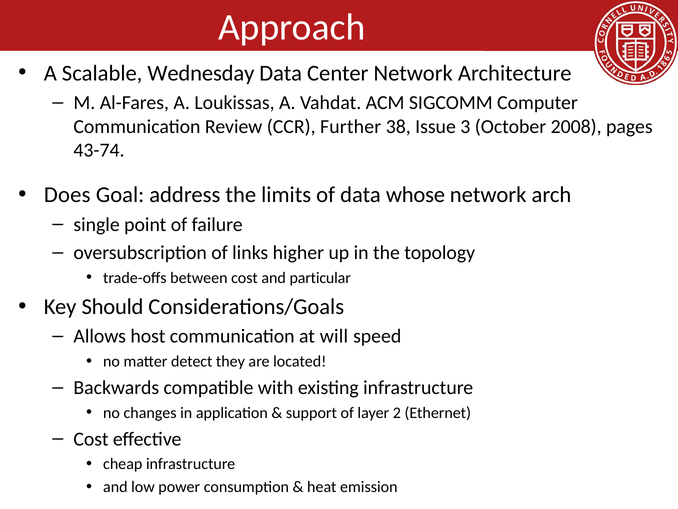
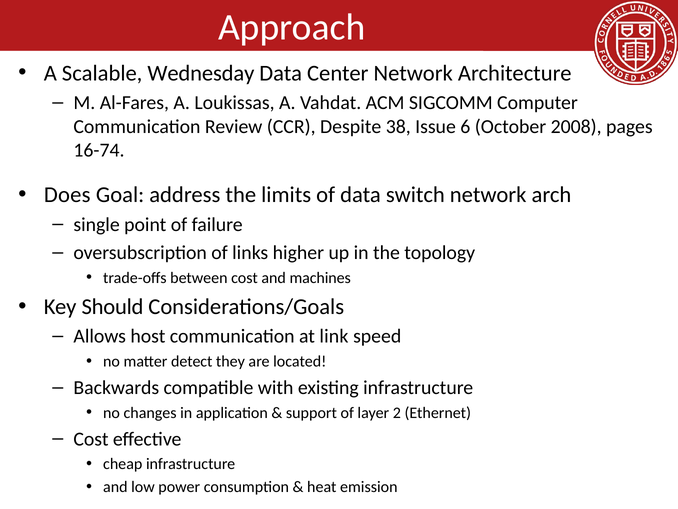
Further: Further -> Despite (351, 126)
3: 3 -> 6 (465, 126)
43-74: 43-74 -> 16-74 (99, 150)
whose: whose -> switch (415, 195)
particular: particular -> machines (320, 277)
will: will -> link (334, 336)
